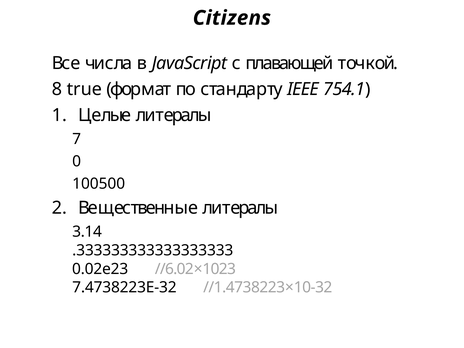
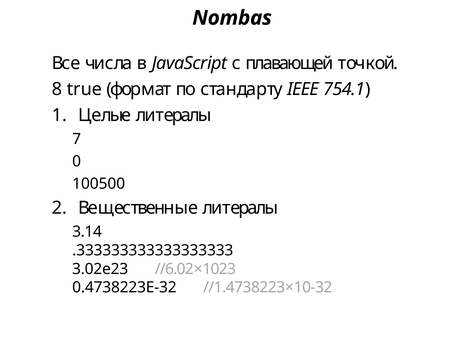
Citizens: Citizens -> Nombas (232, 18)
0.02e23: 0.02e23 -> 3.02e23 (100, 269)
7.4738223E-32: 7.4738223E-32 -> 0.4738223E-32 (124, 288)
